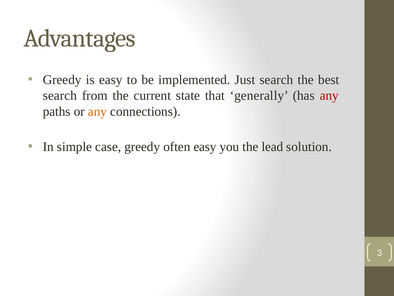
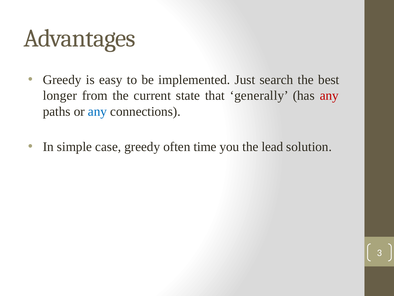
search: search -> longer (60, 95)
any colour: orange -> blue (97, 111)
often easy: easy -> time (205, 147)
